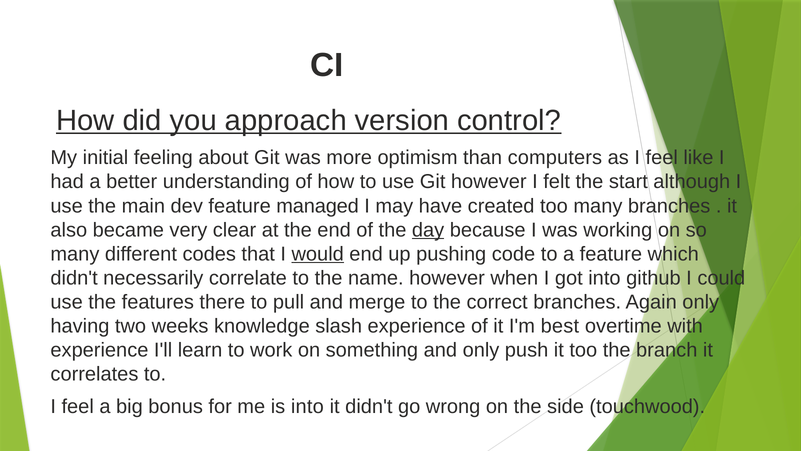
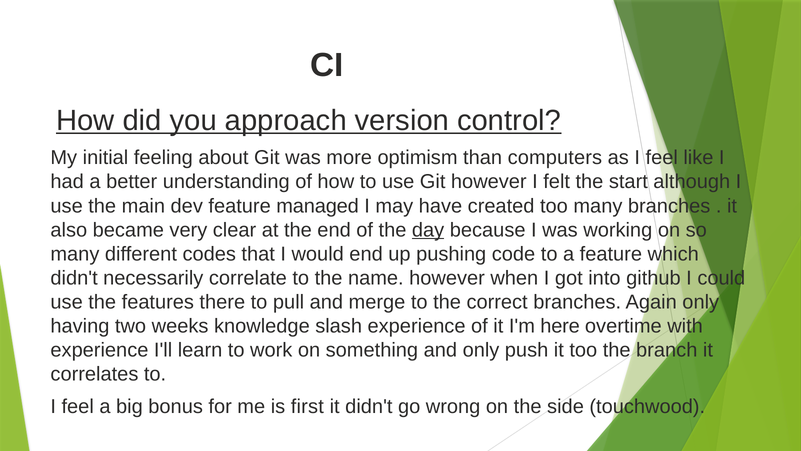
would underline: present -> none (318, 254)
best: best -> here (560, 326)
is into: into -> first (307, 406)
